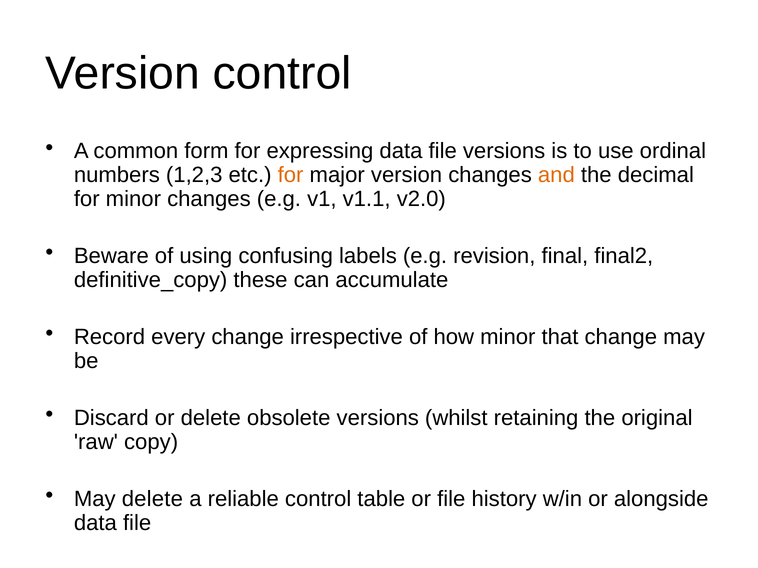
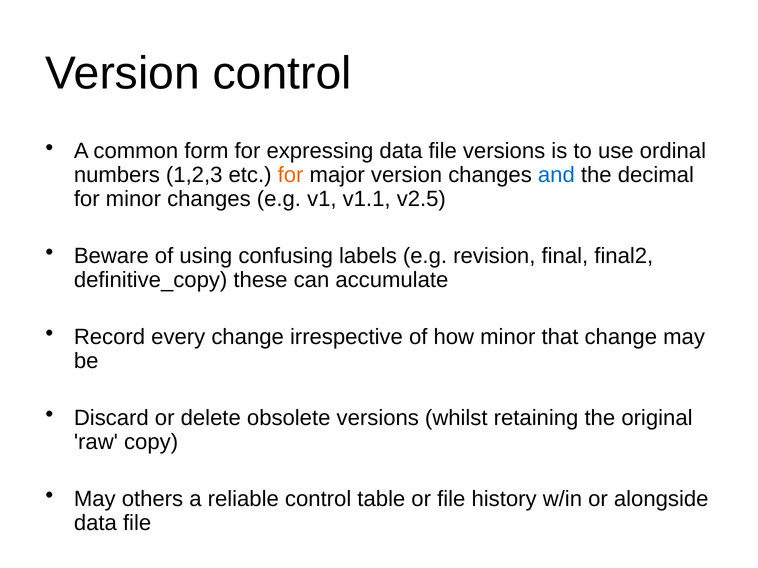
and colour: orange -> blue (556, 175)
v2.0: v2.0 -> v2.5 (421, 199)
May delete: delete -> others (152, 499)
